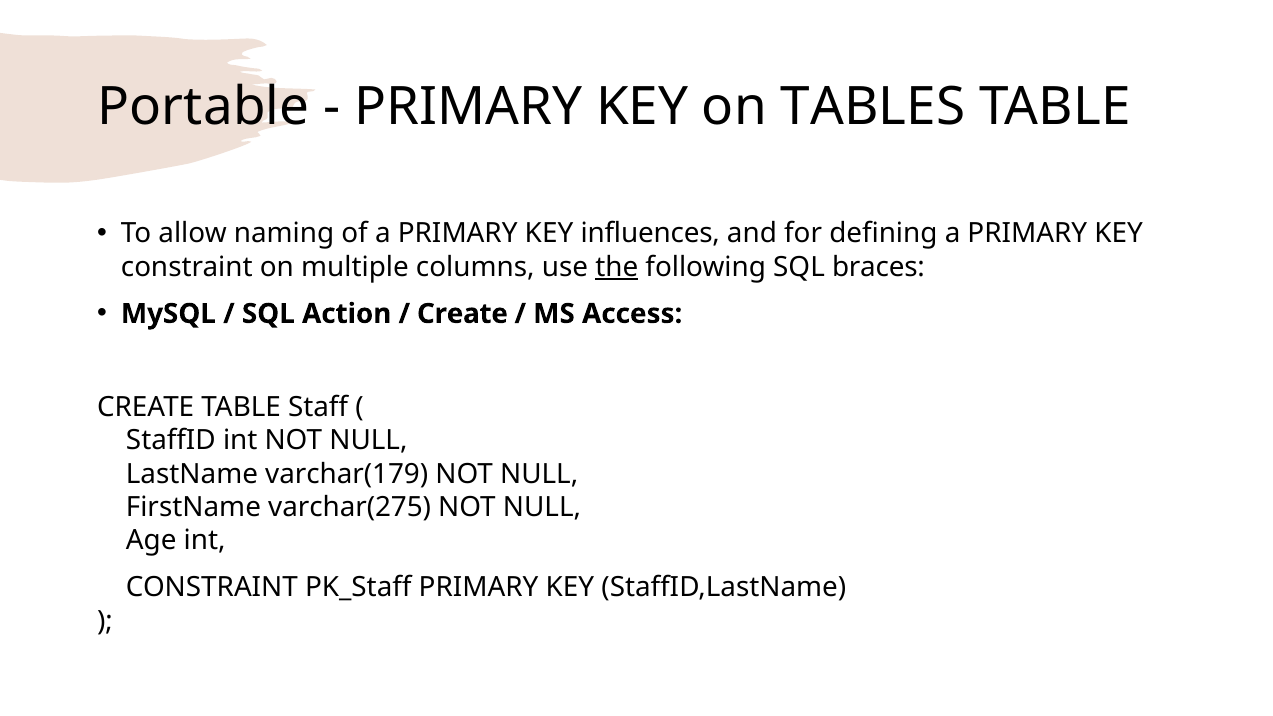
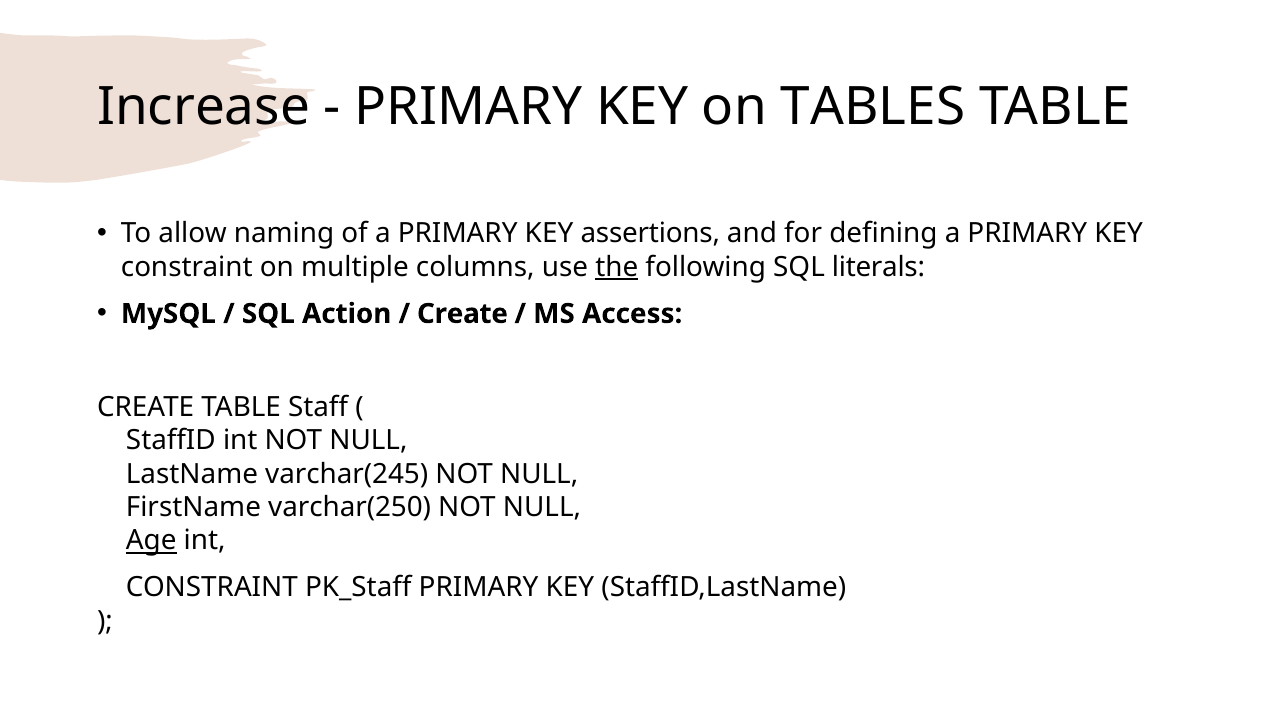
Portable: Portable -> Increase (204, 107)
influences: influences -> assertions (650, 234)
braces: braces -> literals (878, 267)
varchar(179: varchar(179 -> varchar(245 (347, 474)
varchar(275: varchar(275 -> varchar(250 (350, 507)
Age underline: none -> present (151, 541)
